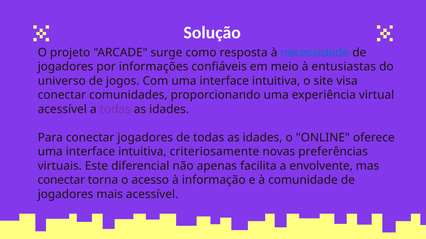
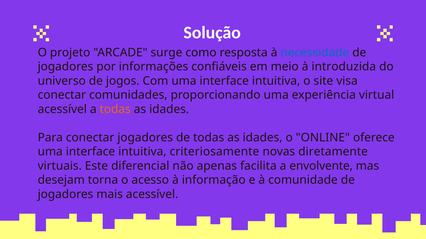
entusiastas: entusiastas -> introduzida (344, 67)
todas colour: purple -> orange (115, 109)
preferências: preferências -> diretamente (333, 152)
conectar: conectar -> desejam (61, 180)
